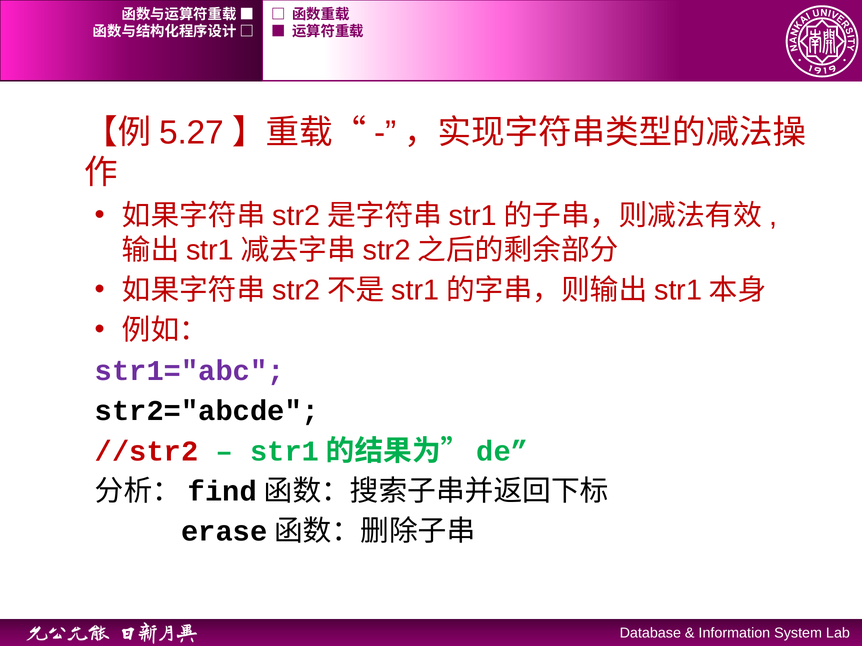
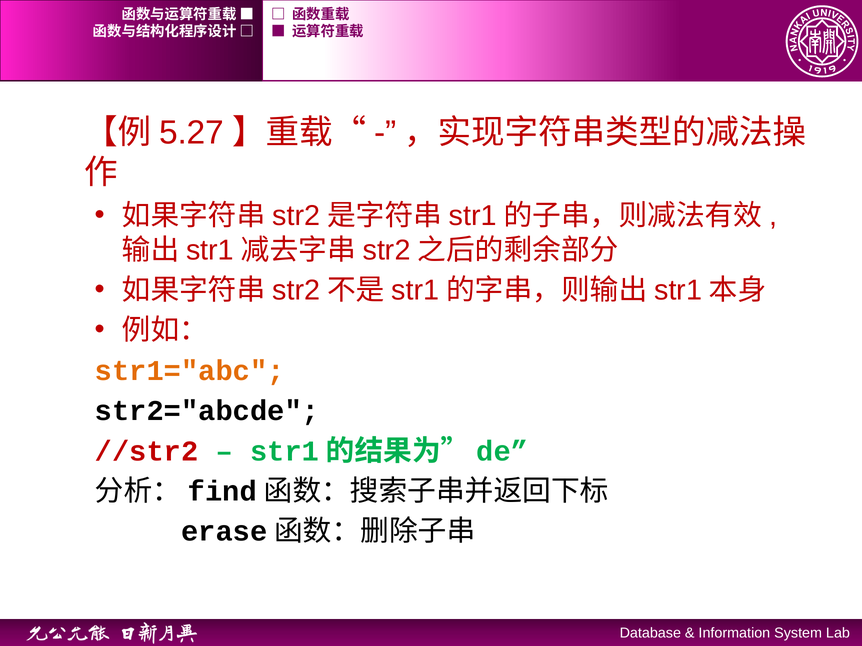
str1="abc colour: purple -> orange (190, 371)
